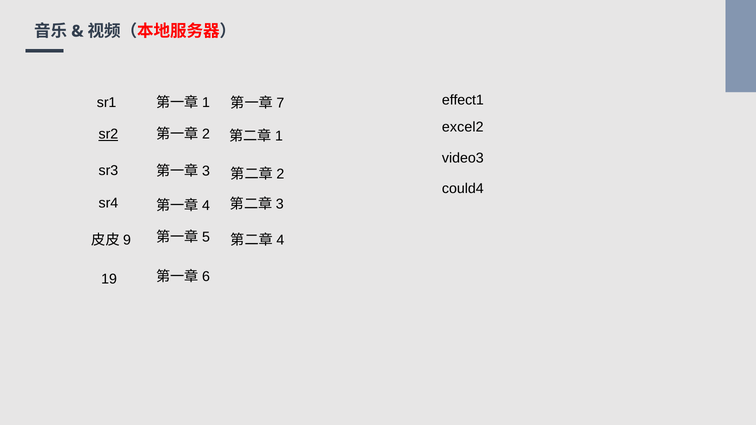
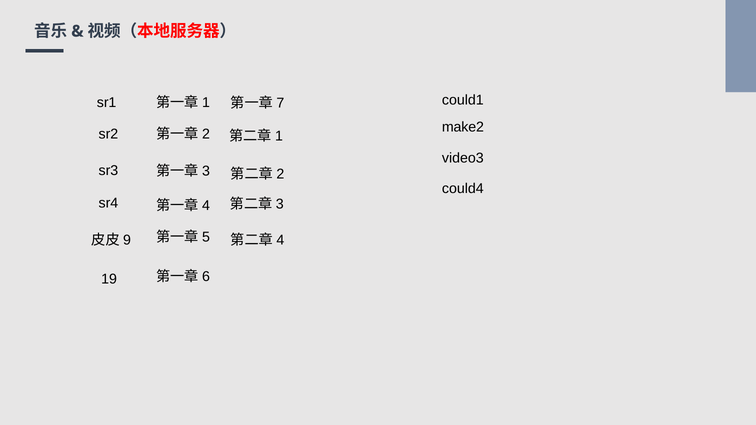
effect1: effect1 -> could1 (463, 100)
excel2: excel2 -> make2 (463, 127)
sr2 underline: present -> none (108, 134)
